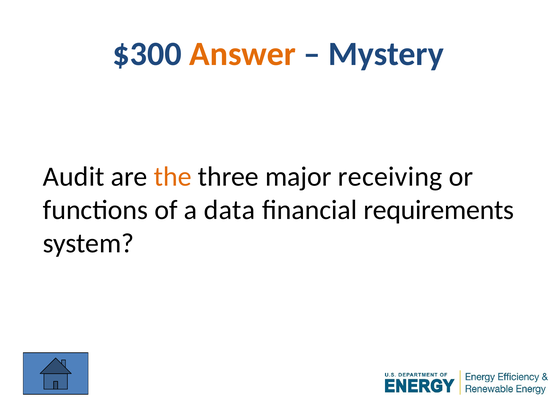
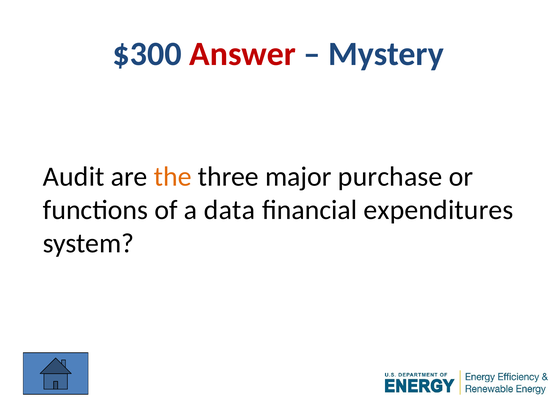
Answer colour: orange -> red (243, 54)
receiving: receiving -> purchase (390, 177)
requirements: requirements -> expenditures (438, 210)
